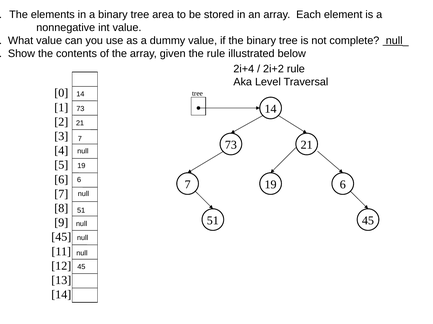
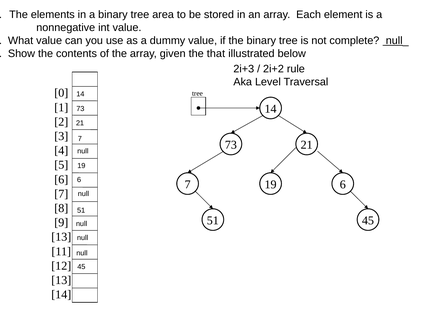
the rule: rule -> that (216, 54)
2i+4: 2i+4 -> 2i+3 (244, 69)
45: 45 -> 13 (61, 238)
